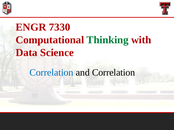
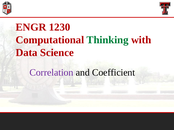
7330: 7330 -> 1230 (60, 27)
Correlation colour: blue -> purple (51, 73)
and Correlation: Correlation -> Coefficient (114, 73)
